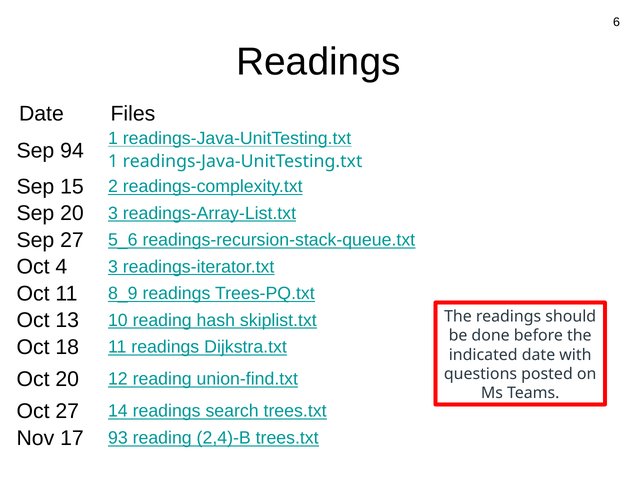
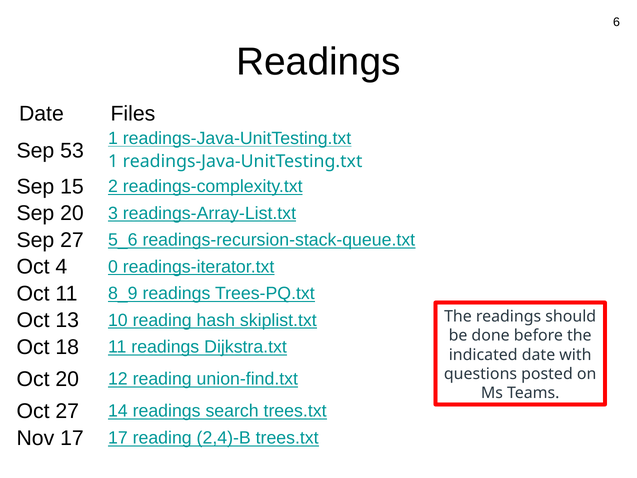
94: 94 -> 53 (72, 151)
4 3: 3 -> 0 (113, 267)
17 93: 93 -> 17 (118, 438)
